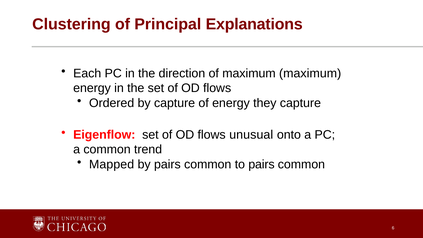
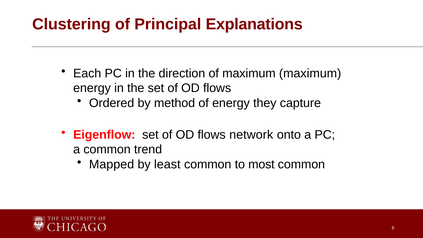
by capture: capture -> method (175, 103)
unusual: unusual -> network (251, 135)
by pairs: pairs -> least (167, 164)
to pairs: pairs -> most (261, 164)
